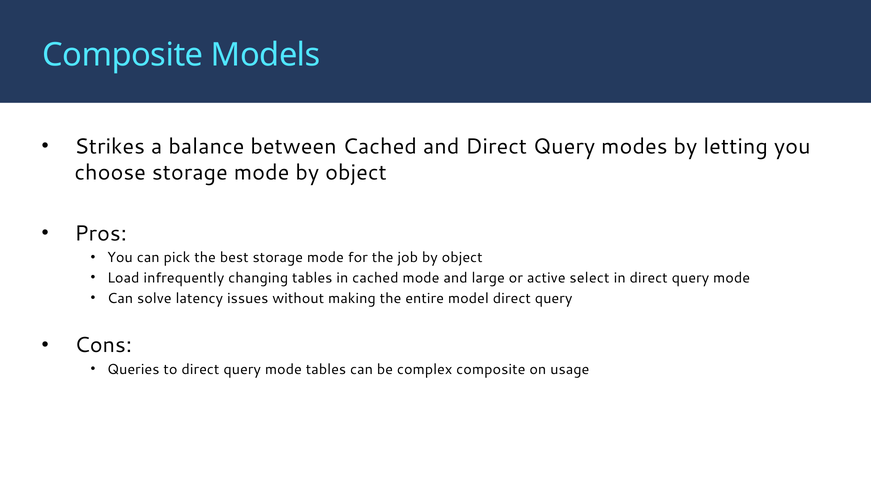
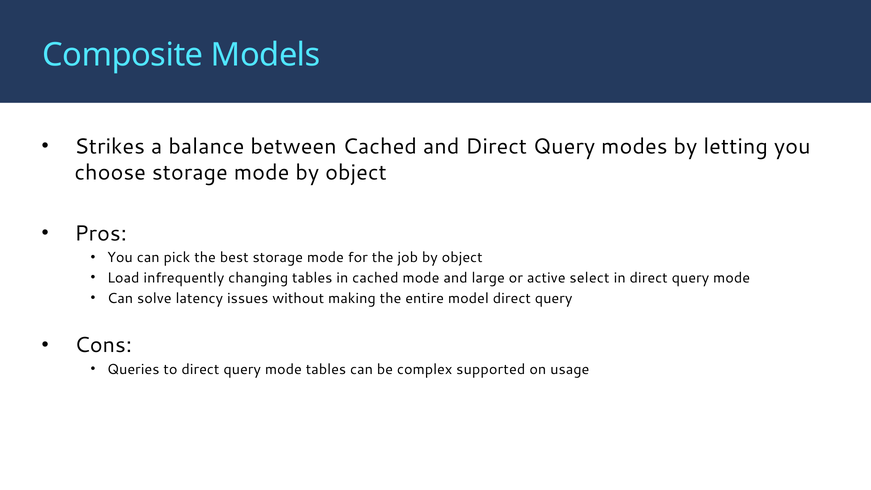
complex composite: composite -> supported (491, 369)
